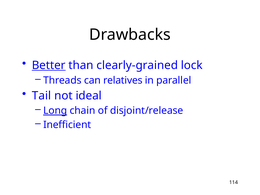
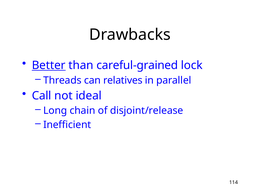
clearly-grained: clearly-grained -> careful-grained (137, 65)
Tail: Tail -> Call (42, 96)
Long underline: present -> none (55, 111)
